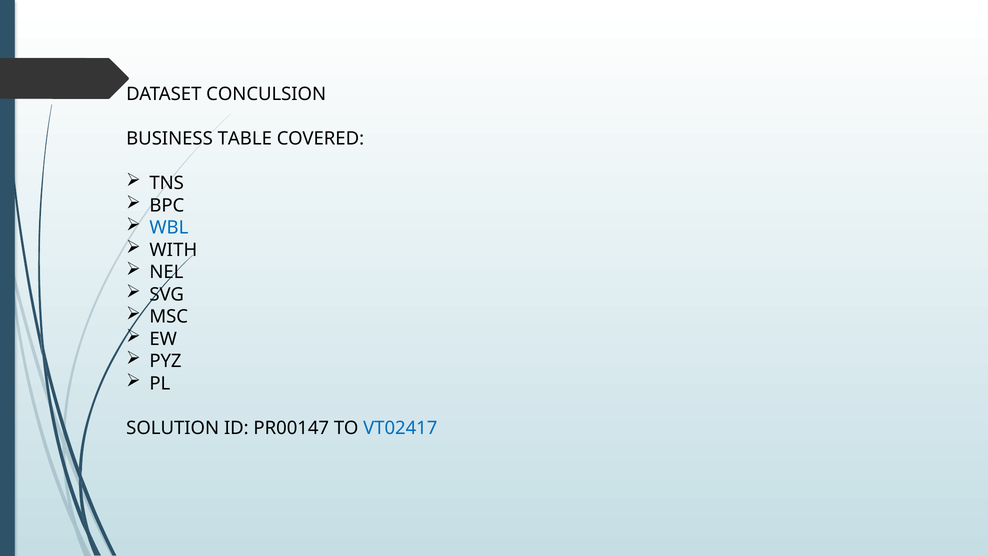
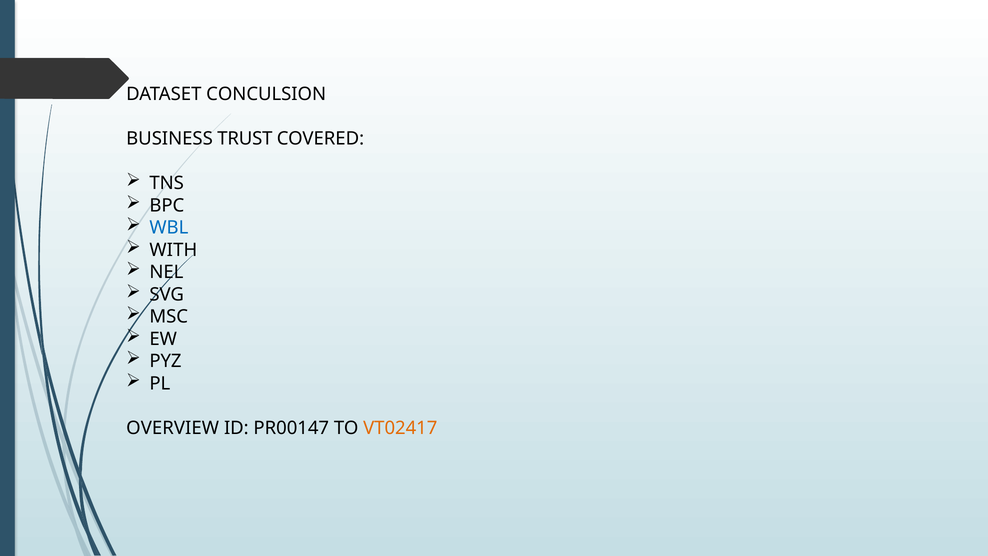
TABLE: TABLE -> TRUST (245, 139)
SOLUTION: SOLUTION -> OVERVIEW (173, 428)
VT02417 colour: blue -> orange (400, 428)
